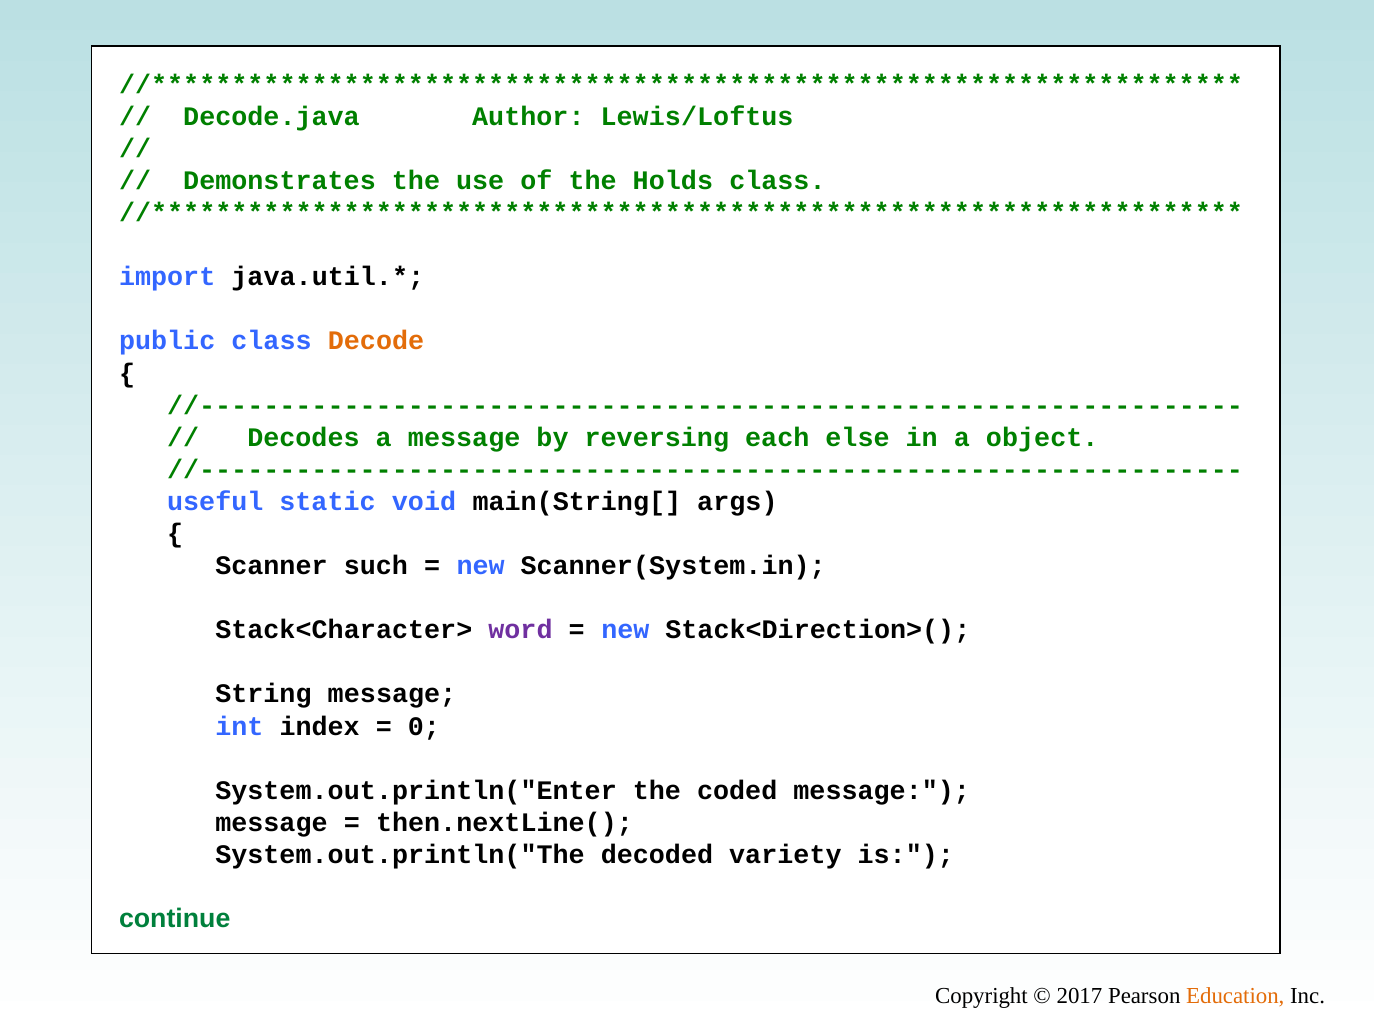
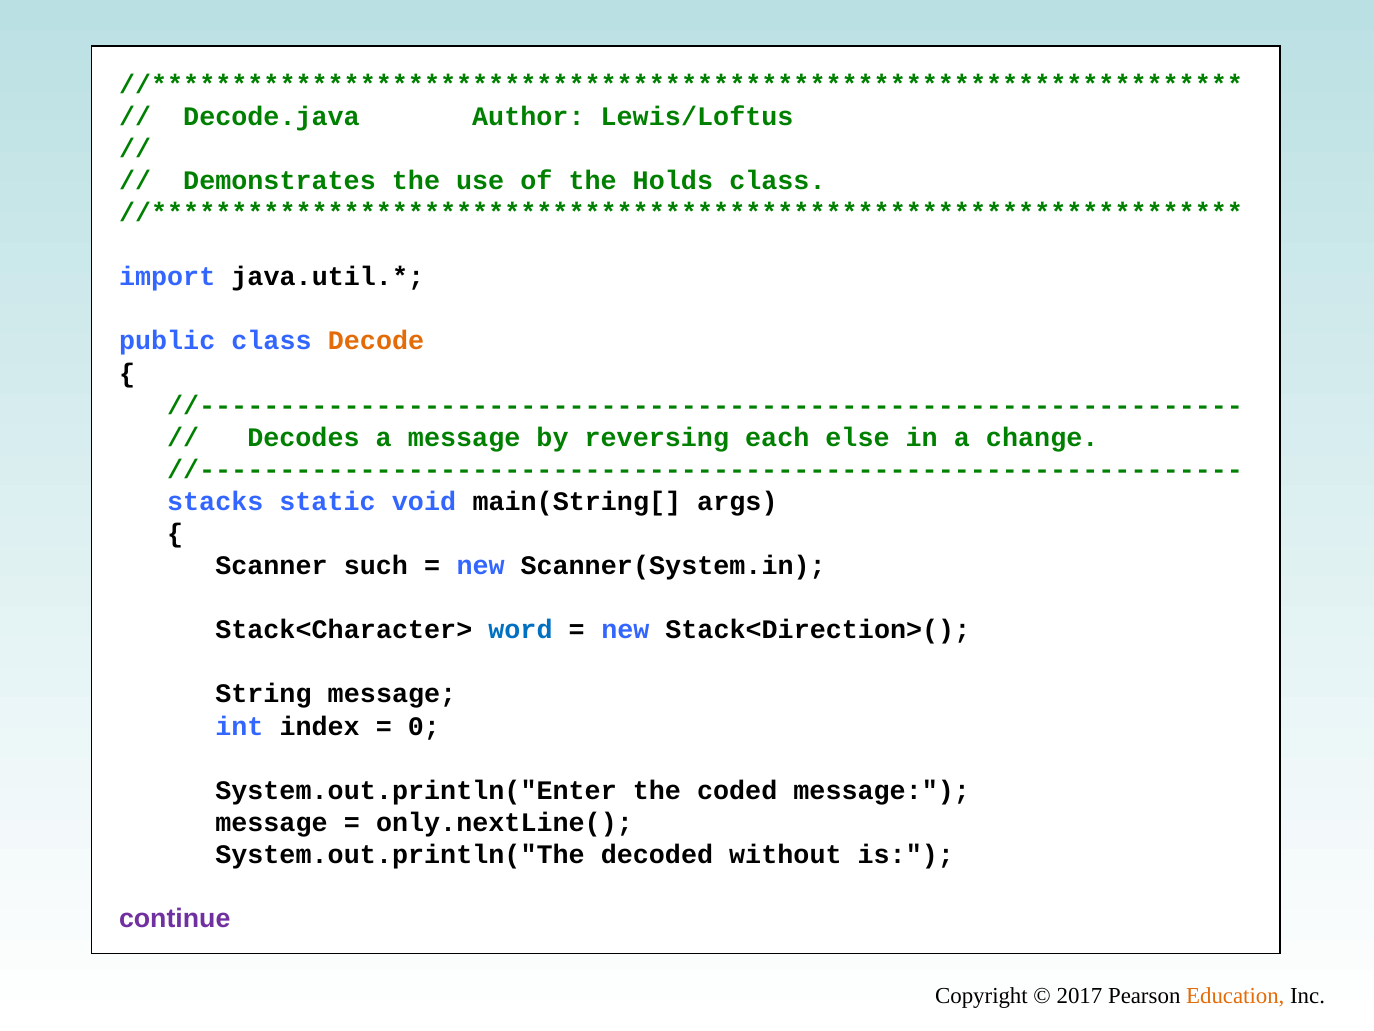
object: object -> change (1042, 437)
useful: useful -> stacks (215, 501)
word colour: purple -> blue (520, 630)
then.nextLine(: then.nextLine( -> only.nextLine( (504, 822)
variety: variety -> without (785, 854)
continue colour: green -> purple (175, 918)
